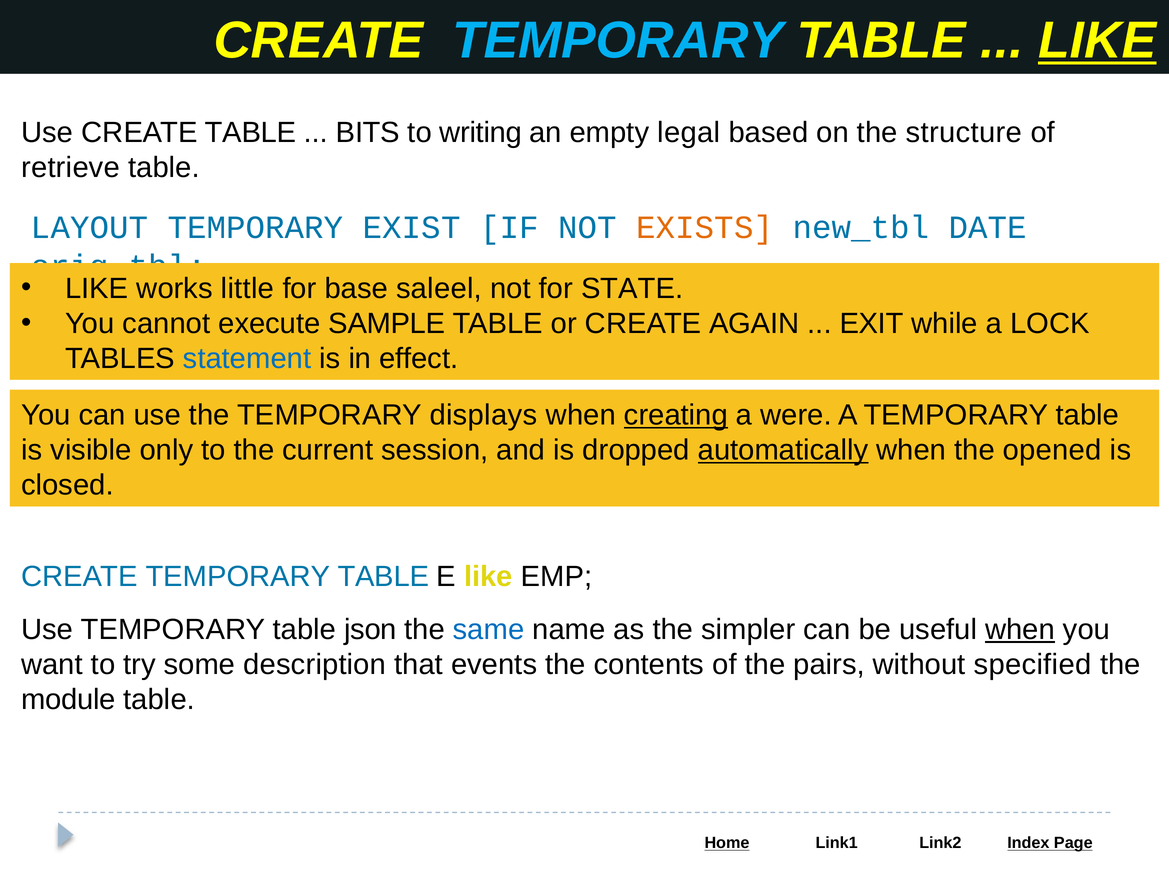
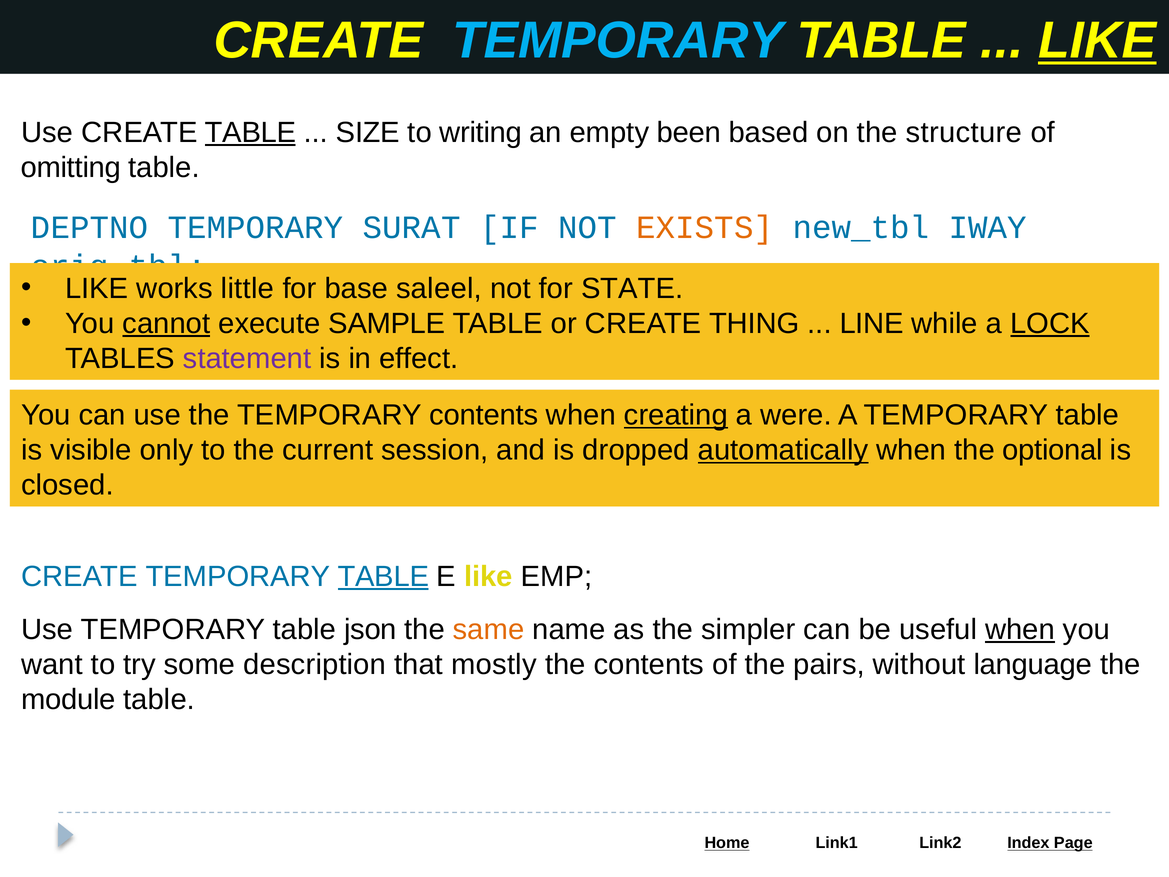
TABLE underline: none -> present (250, 132)
BITS: BITS -> SIZE (368, 132)
legal: legal -> been (689, 132)
retrieve: retrieve -> omitting (71, 168)
LAYOUT: LAYOUT -> DEPTNO (90, 227)
EXIST: EXIST -> SURAT (412, 227)
DATE: DATE -> IWAY (988, 227)
cannot underline: none -> present (166, 323)
AGAIN: AGAIN -> THING (754, 323)
EXIT: EXIT -> LINE (872, 323)
LOCK underline: none -> present (1050, 323)
statement colour: blue -> purple (247, 358)
TEMPORARY displays: displays -> contents (484, 415)
opened: opened -> optional (1053, 450)
TABLE underline: none -> present (383, 576)
same colour: blue -> orange (489, 629)
events: events -> mostly (494, 664)
specified: specified -> language (1033, 664)
